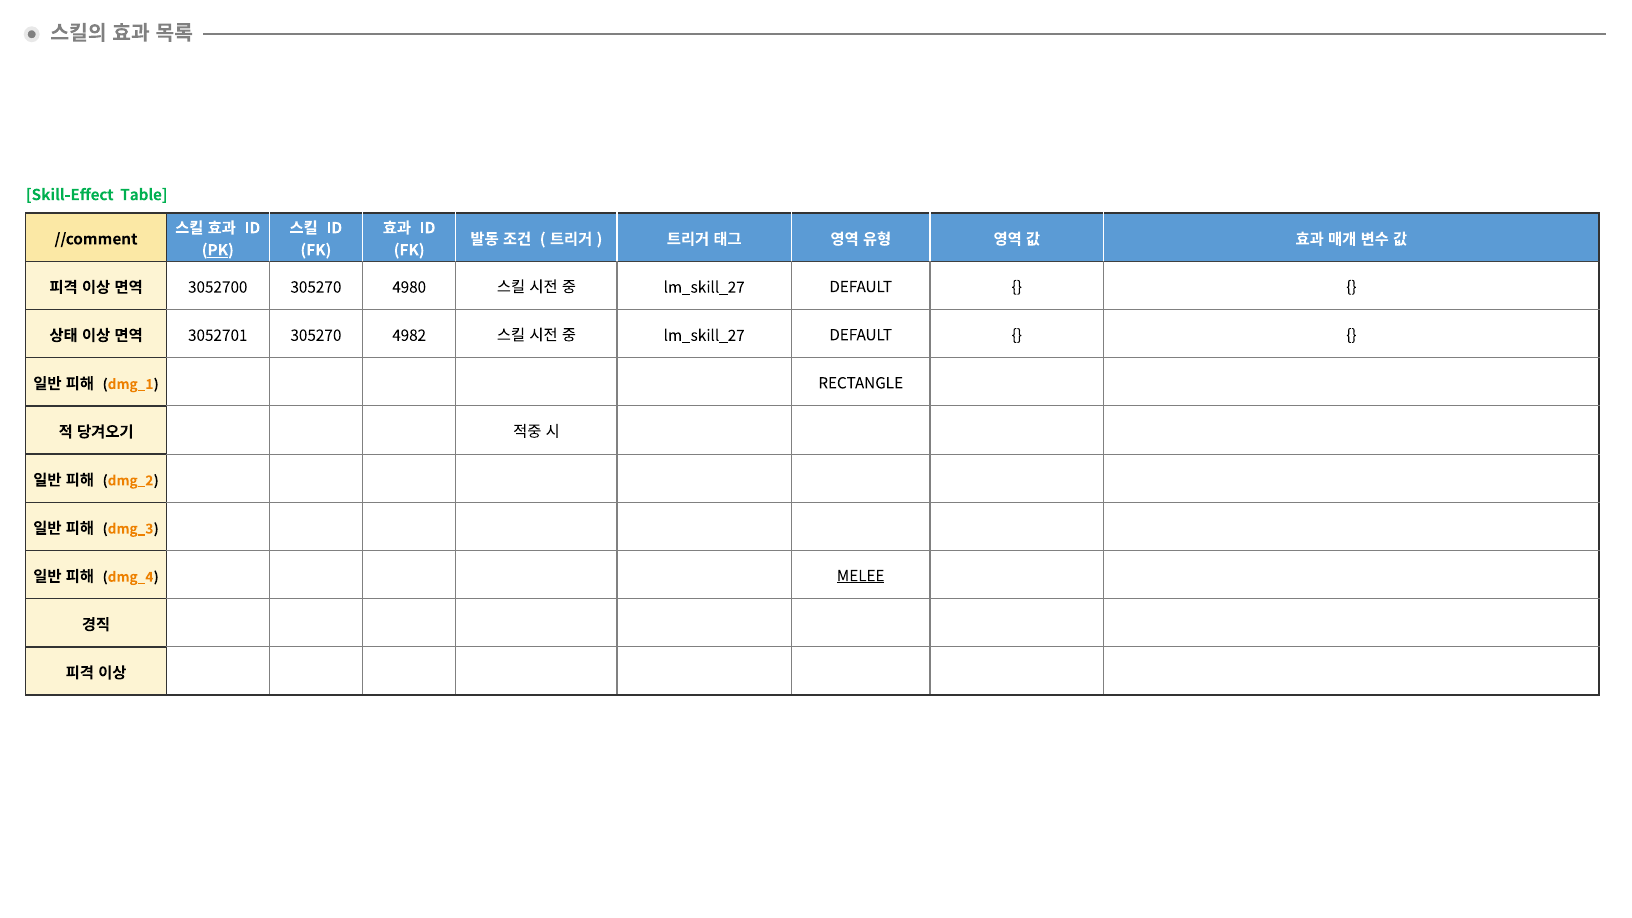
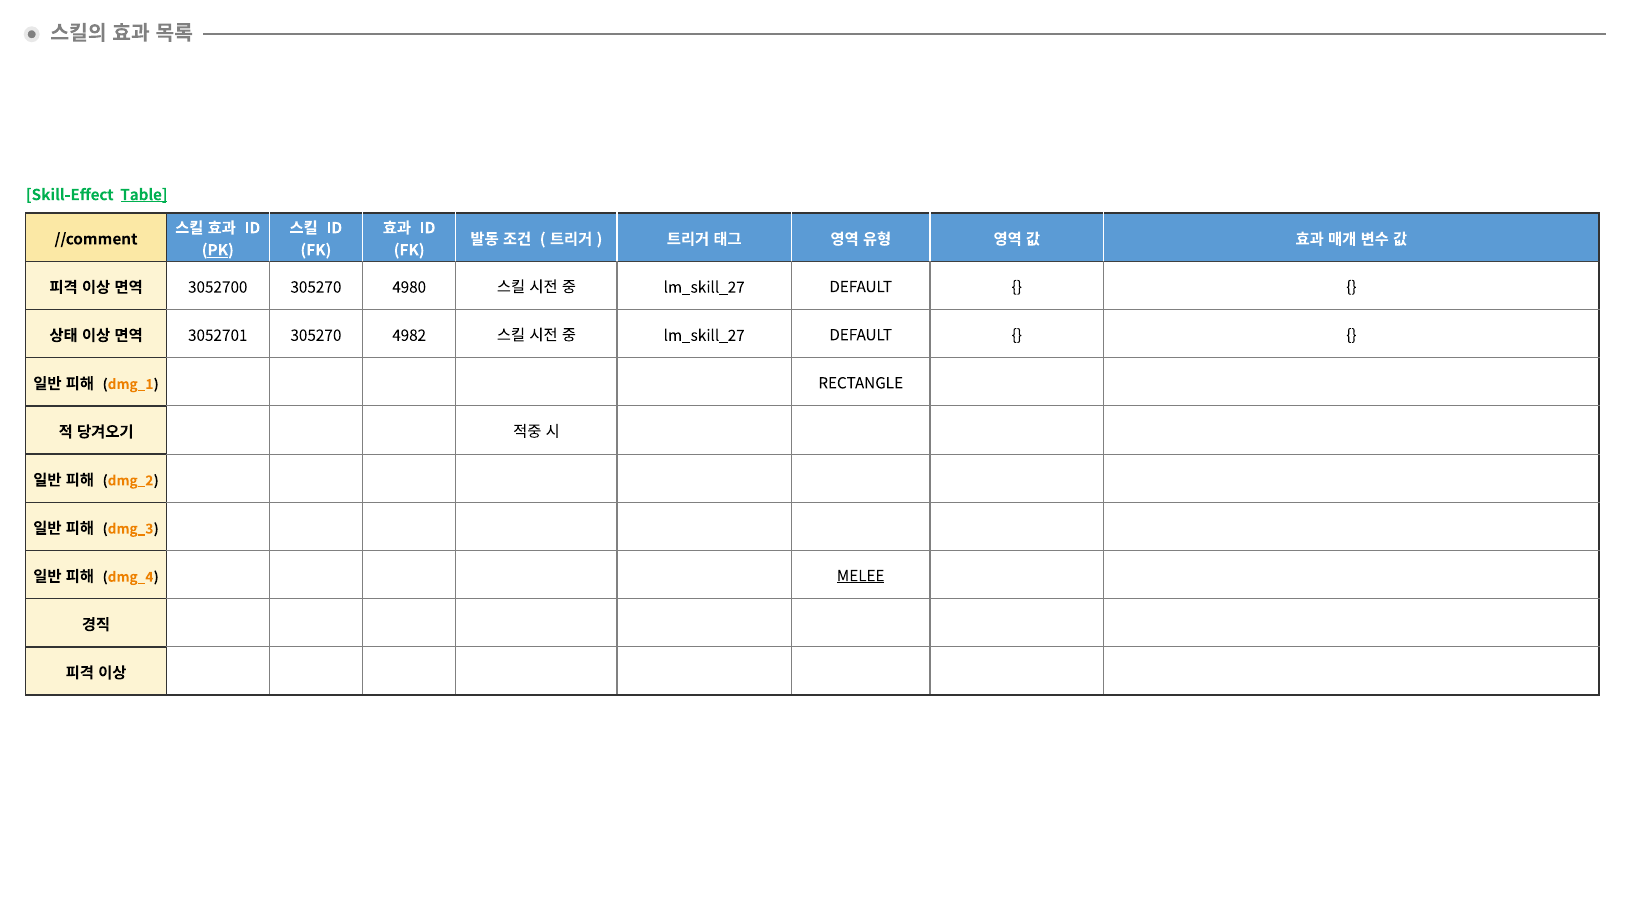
Table underline: none -> present (144, 195)
